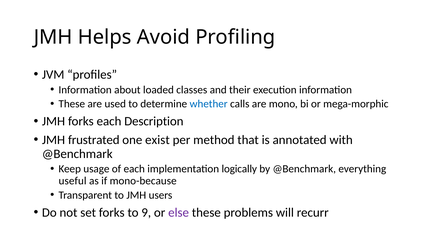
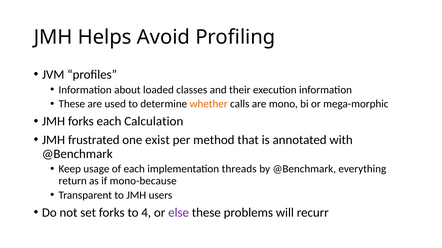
whether colour: blue -> orange (209, 104)
Description: Description -> Calculation (154, 122)
logically: logically -> threads (239, 169)
useful: useful -> return (73, 181)
9: 9 -> 4 (146, 213)
